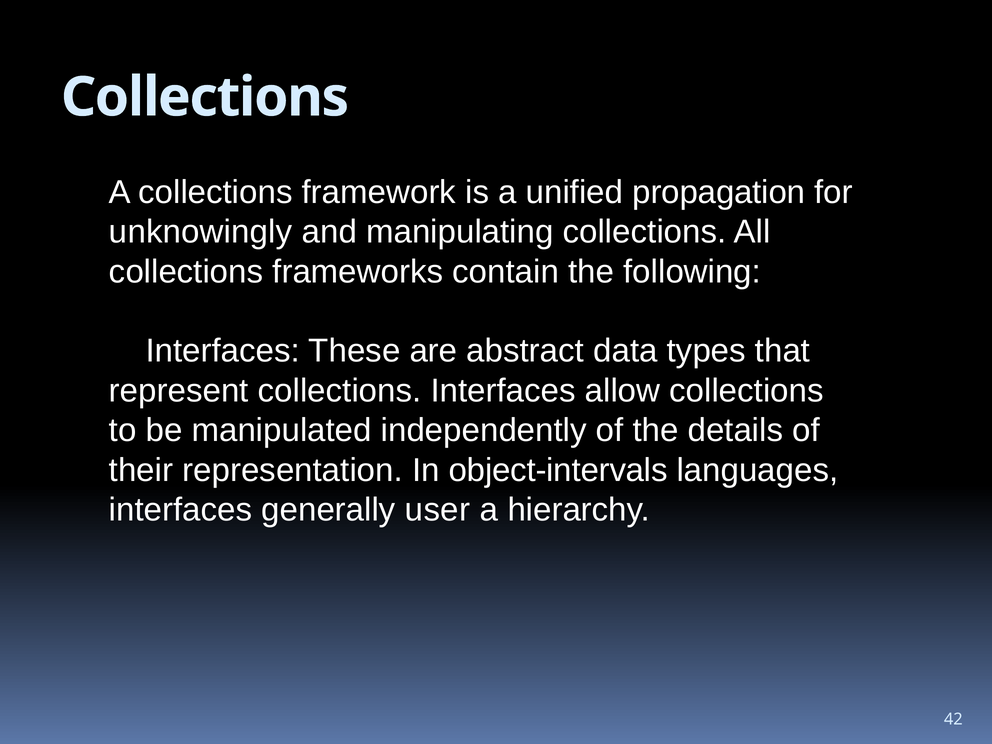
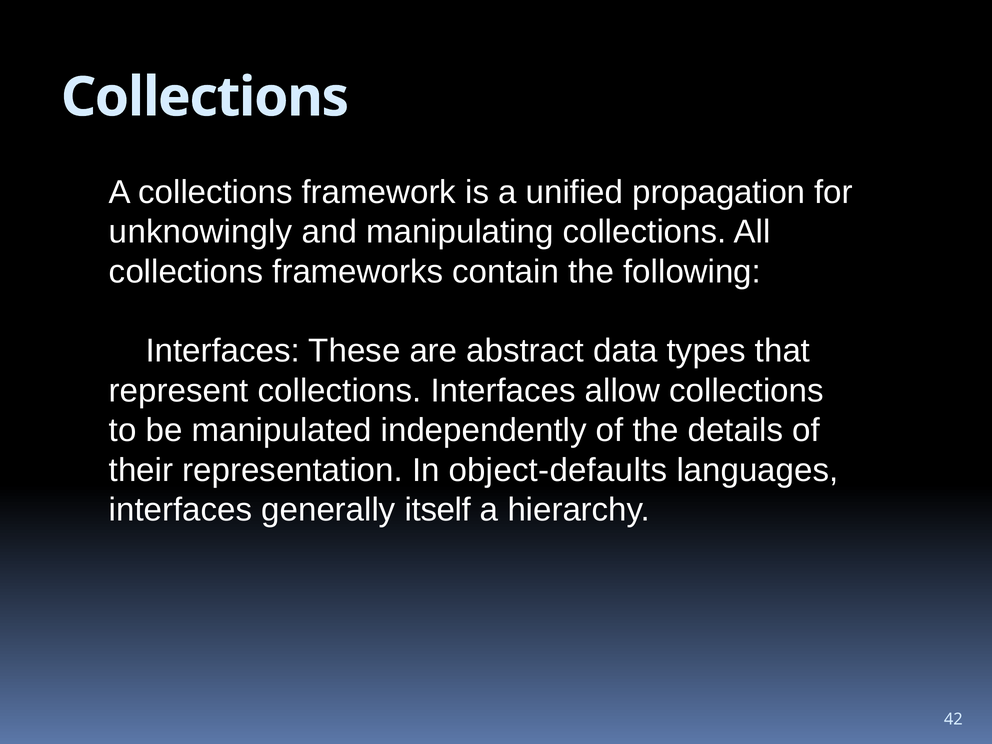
object-intervals: object-intervals -> object-defaults (558, 470)
user: user -> itself (438, 510)
